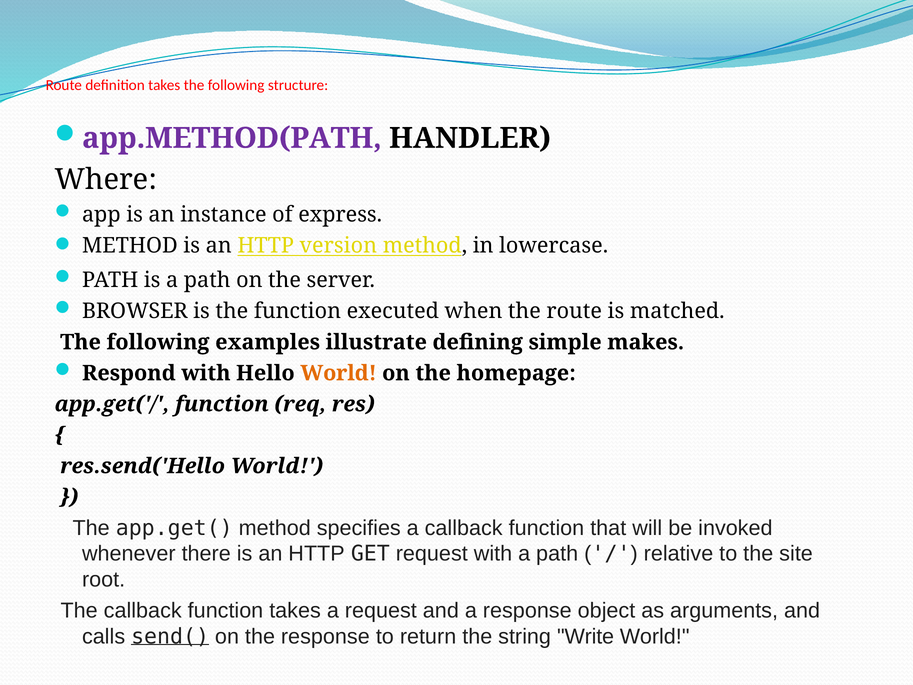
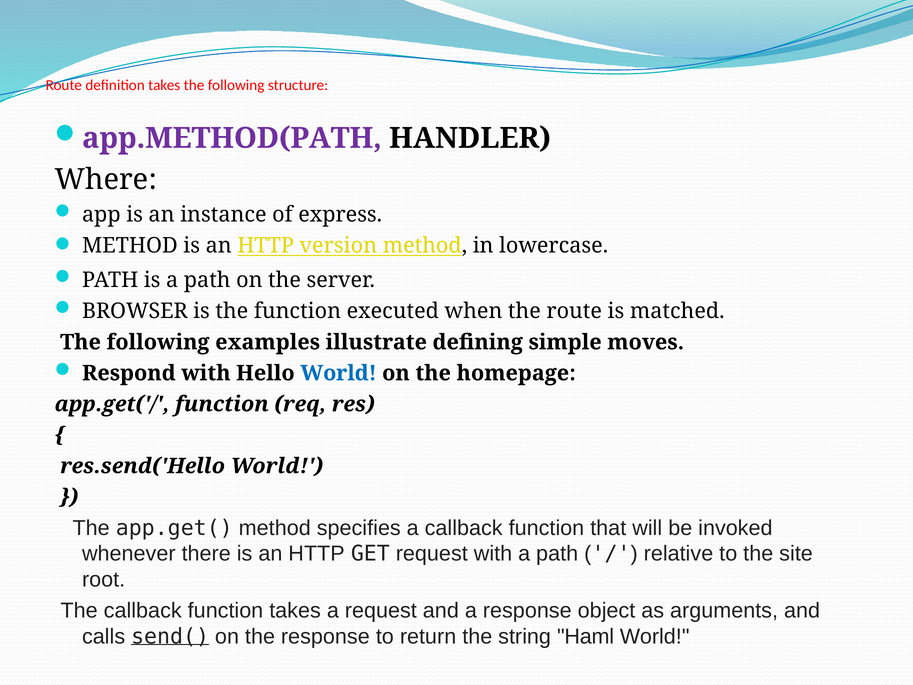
makes: makes -> moves (646, 342)
World colour: orange -> blue (339, 373)
Write: Write -> Haml (586, 636)
